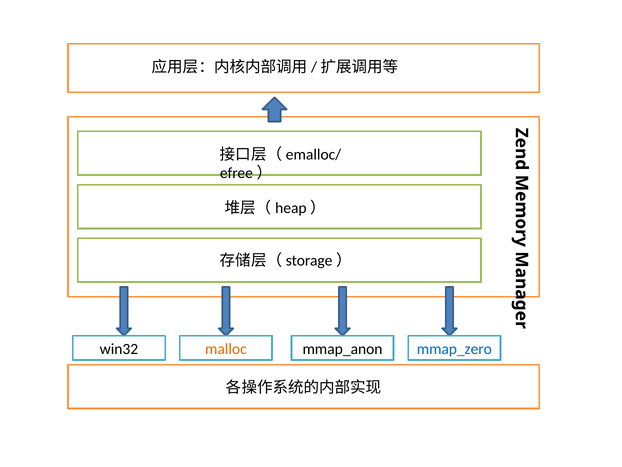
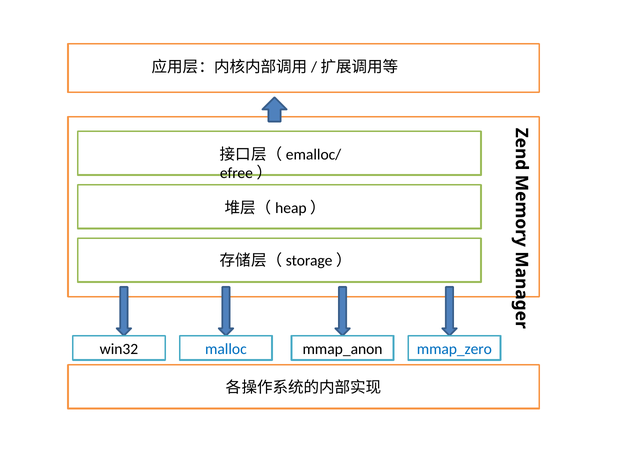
malloc colour: orange -> blue (226, 349)
